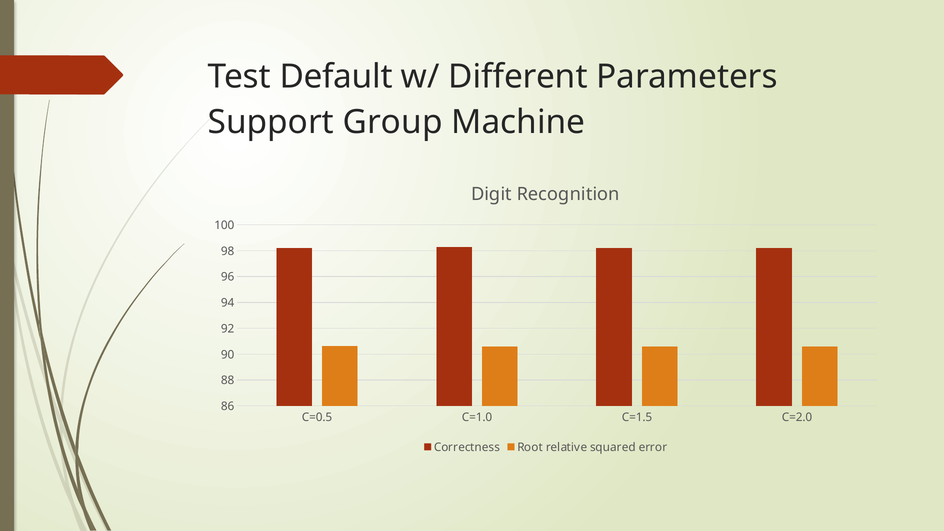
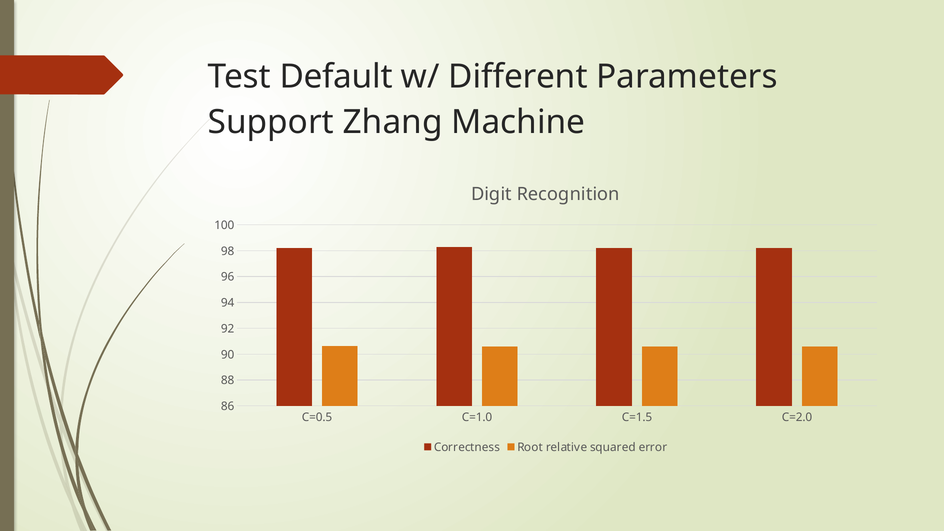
Group: Group -> Zhang (393, 122)
